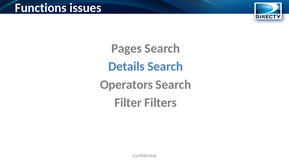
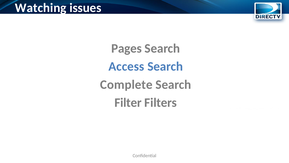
Functions: Functions -> Watching (41, 8)
Details: Details -> Access (126, 66)
Operators: Operators -> Complete (126, 84)
